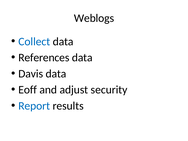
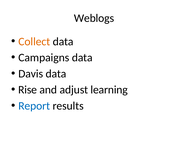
Collect colour: blue -> orange (34, 42)
References: References -> Campaigns (44, 58)
Eoff: Eoff -> Rise (28, 90)
security: security -> learning (109, 90)
